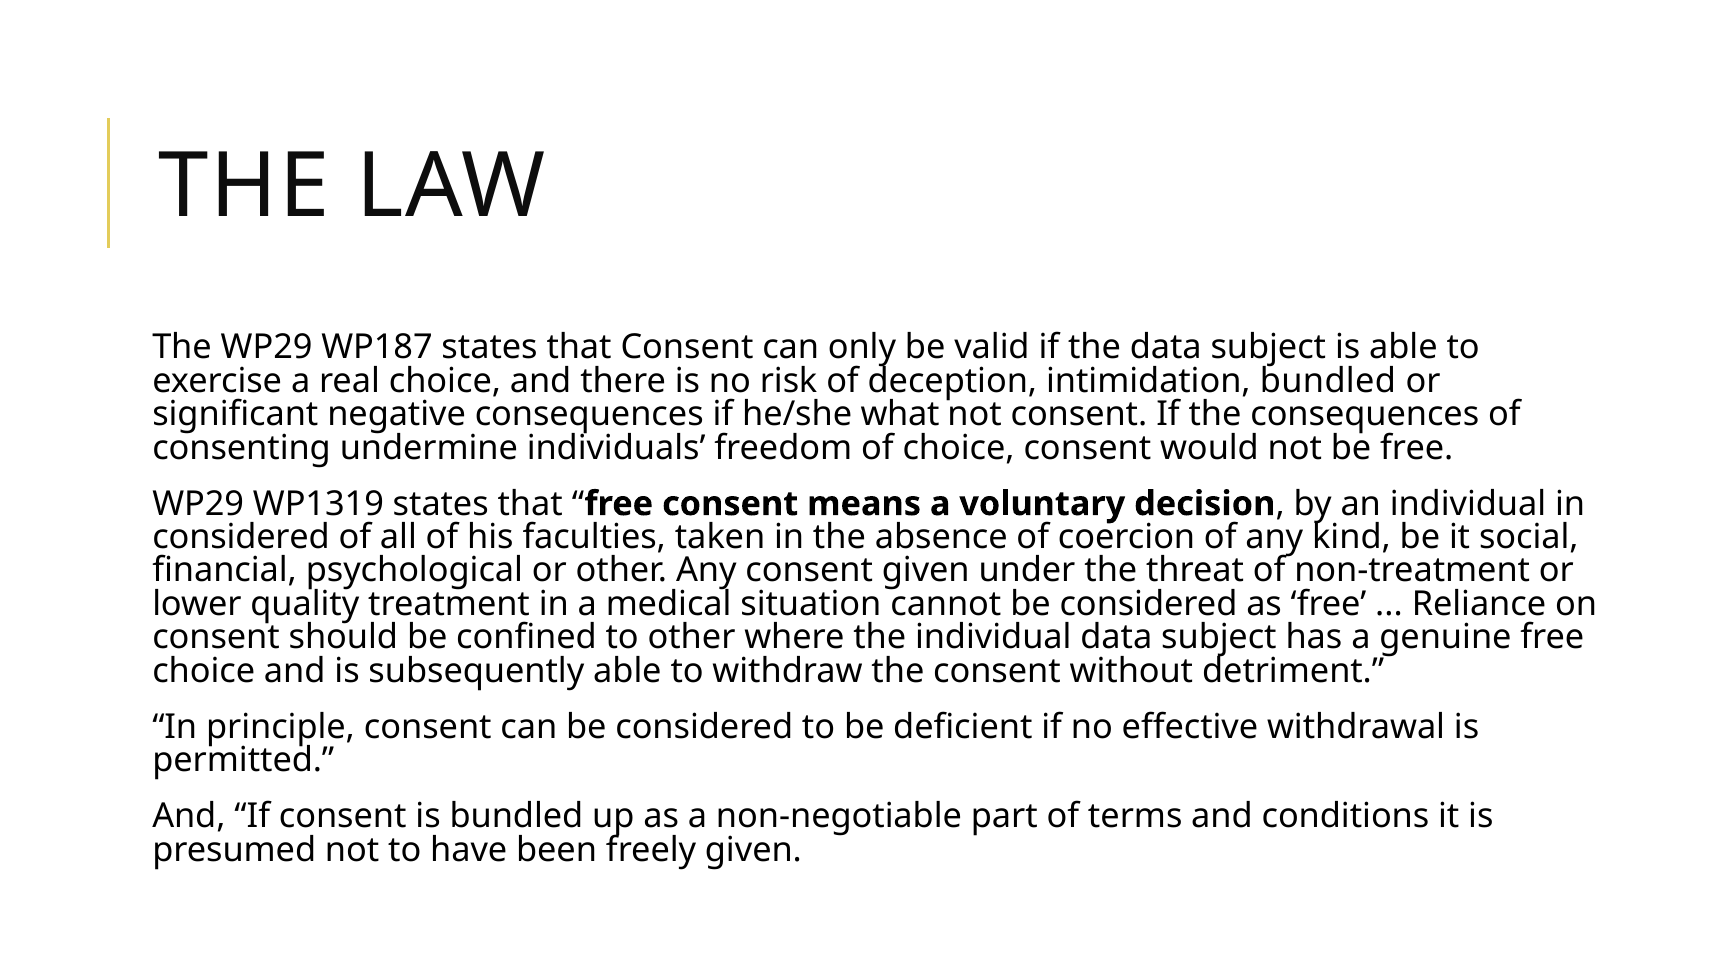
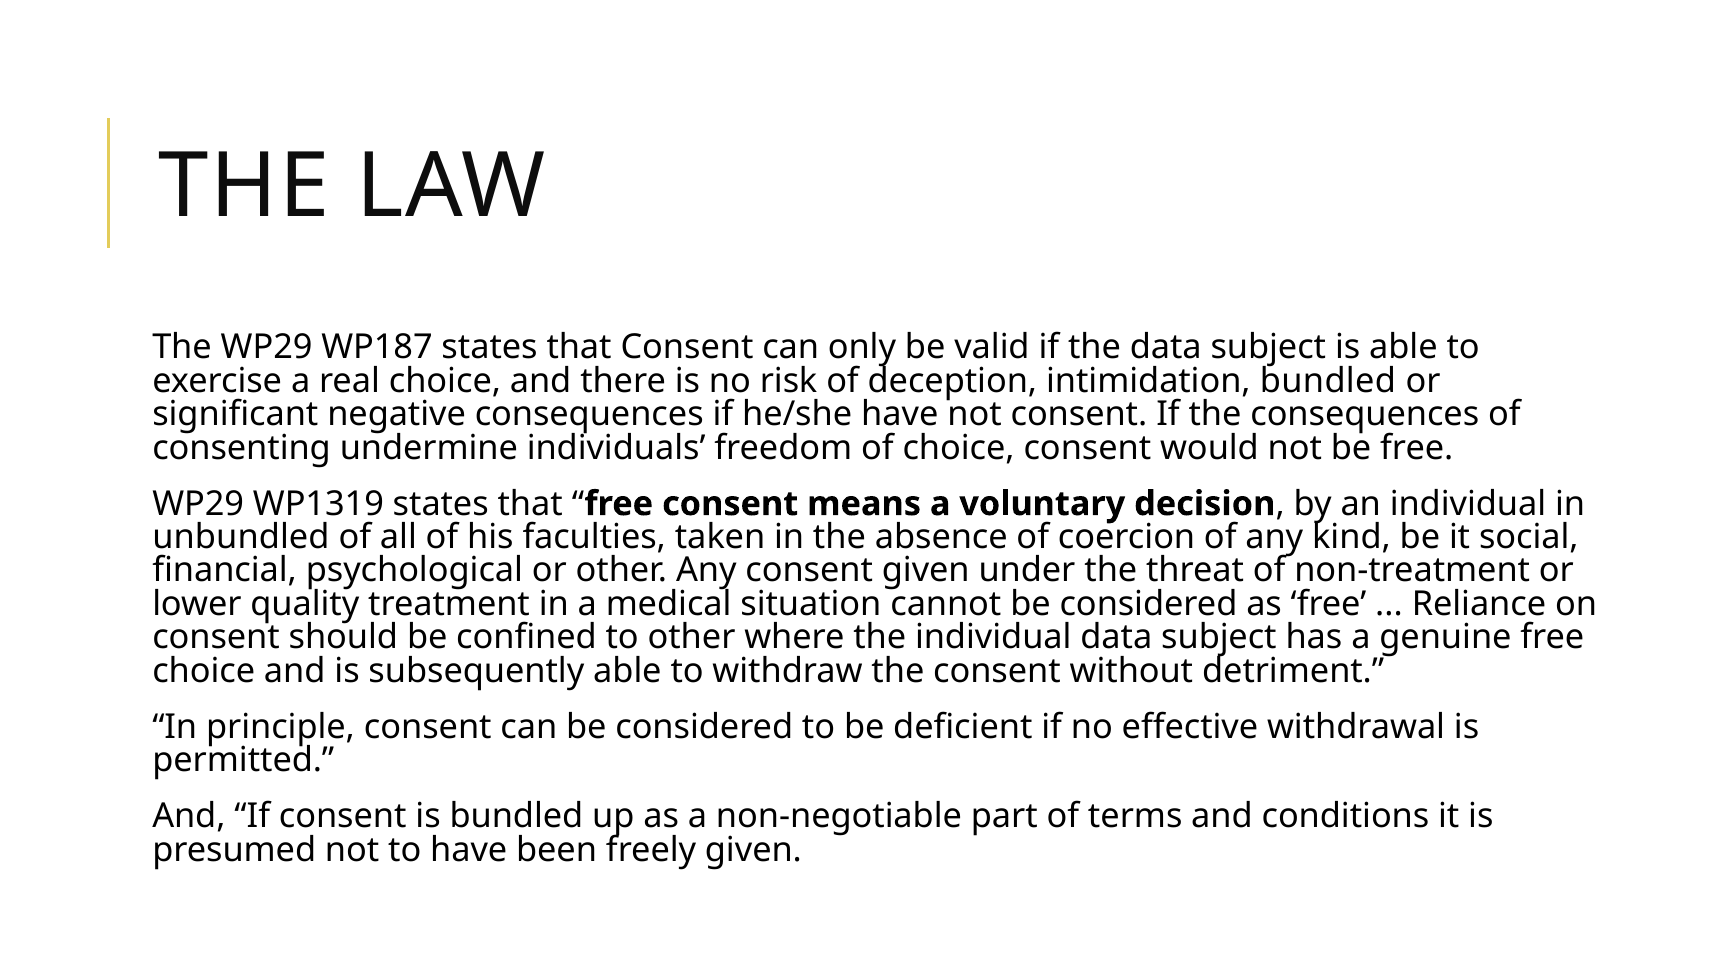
he/she what: what -> have (900, 414)
considered: considered -> unbundled (241, 537)
